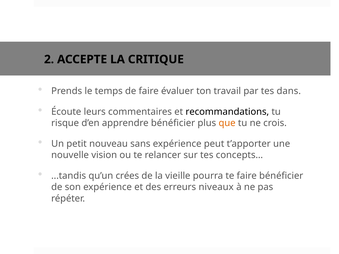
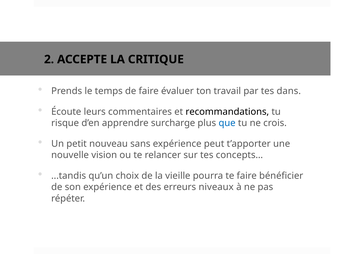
apprendre bénéficier: bénéficier -> surcharge (173, 123)
que colour: orange -> blue (227, 123)
crées: crées -> choix (127, 176)
